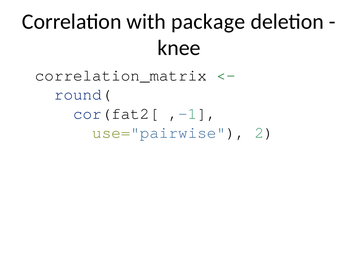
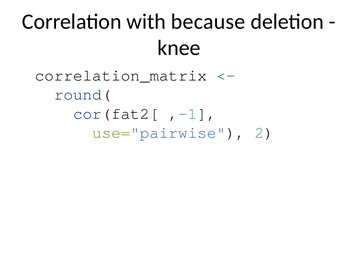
package: package -> because (208, 22)
